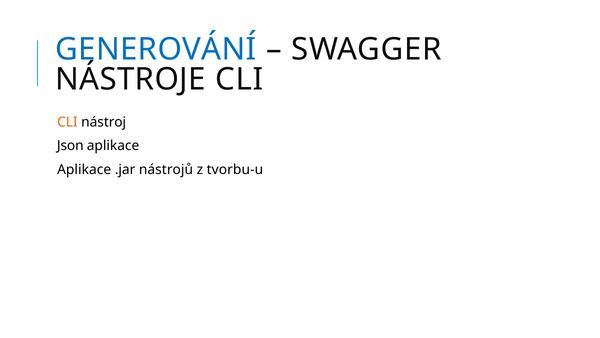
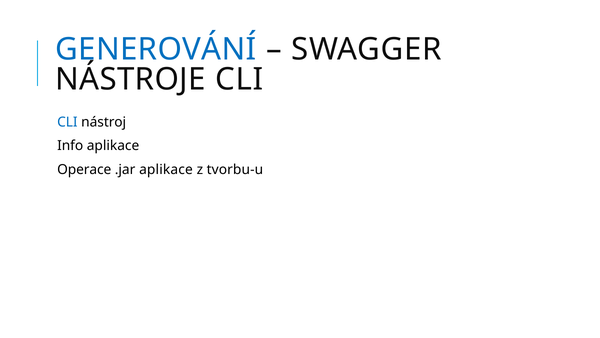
CLI colour: orange -> blue (67, 122)
Json: Json -> Info (70, 146)
Aplikace: Aplikace -> Operace (84, 169)
.jar nástrojů: nástrojů -> aplikace (166, 169)
